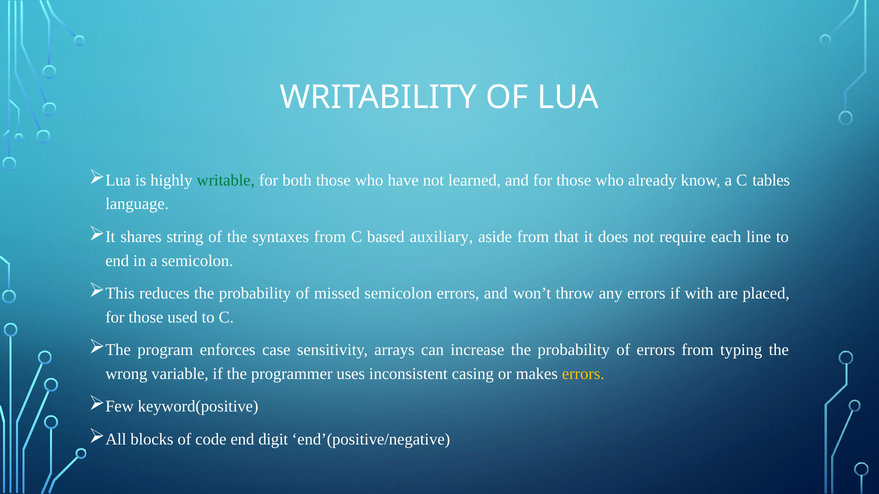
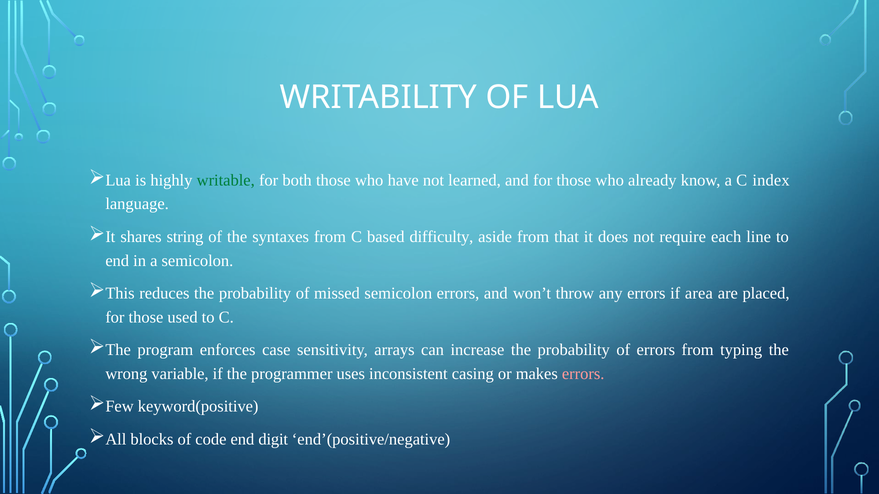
tables: tables -> index (771, 180)
auxiliary: auxiliary -> difficulty (441, 237)
with: with -> area (699, 294)
errors colour: yellow -> pink (583, 374)
